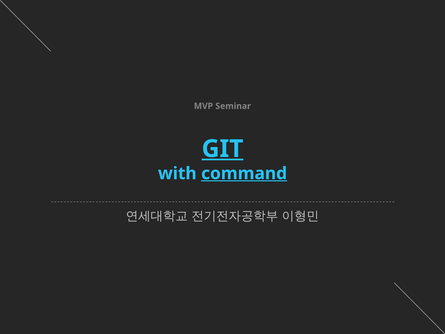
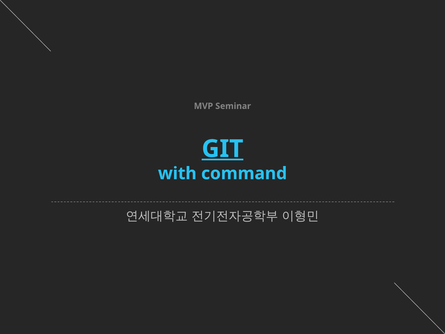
command underline: present -> none (244, 173)
